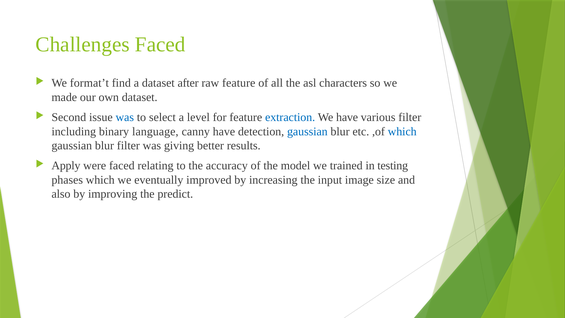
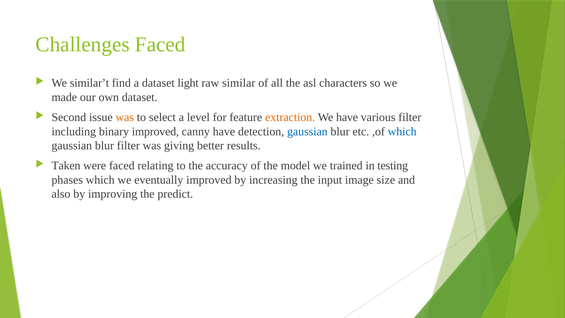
format’t: format’t -> similar’t (89, 83)
after: after -> light (188, 83)
raw feature: feature -> similar (239, 83)
was colour: blue -> orange (125, 117)
extraction colour: blue -> orange (290, 117)
binary language: language -> improved (155, 131)
Apply: Apply -> Taken (66, 166)
